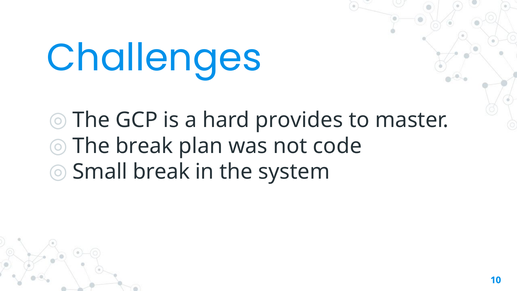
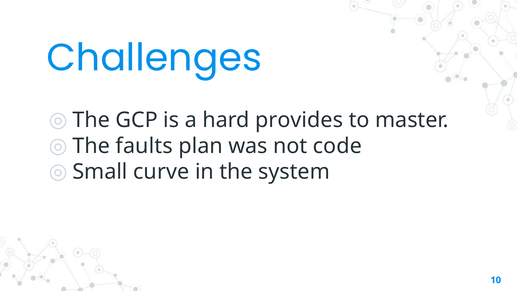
The break: break -> faults (144, 146)
Small break: break -> curve (161, 172)
